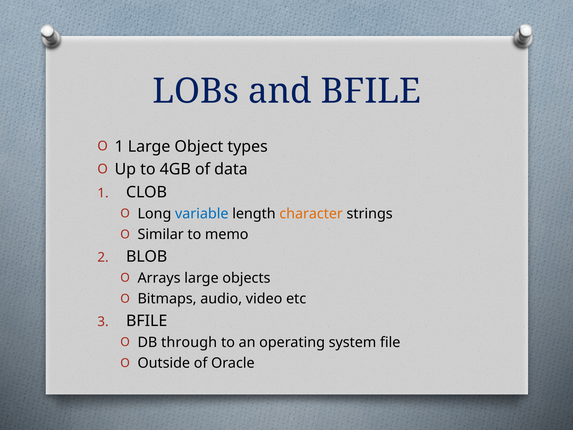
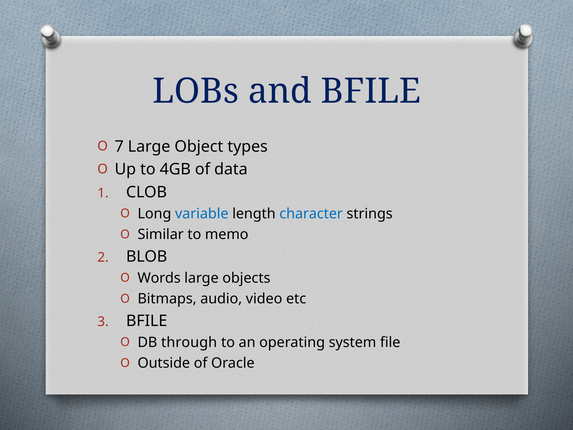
1: 1 -> 7 (119, 146)
character colour: orange -> blue (311, 214)
Arrays: Arrays -> Words (159, 278)
